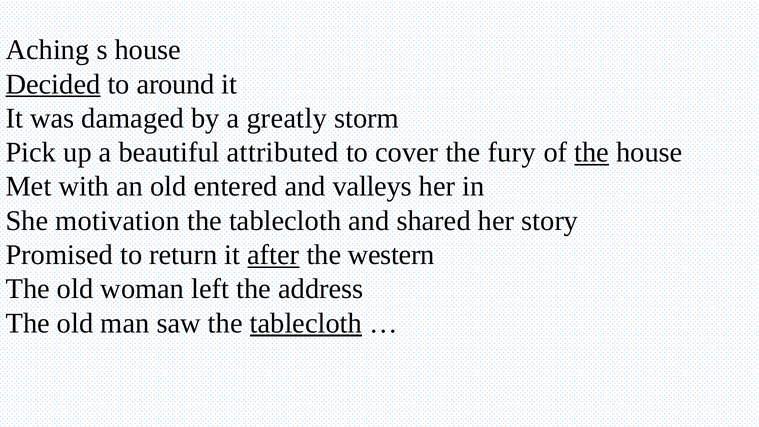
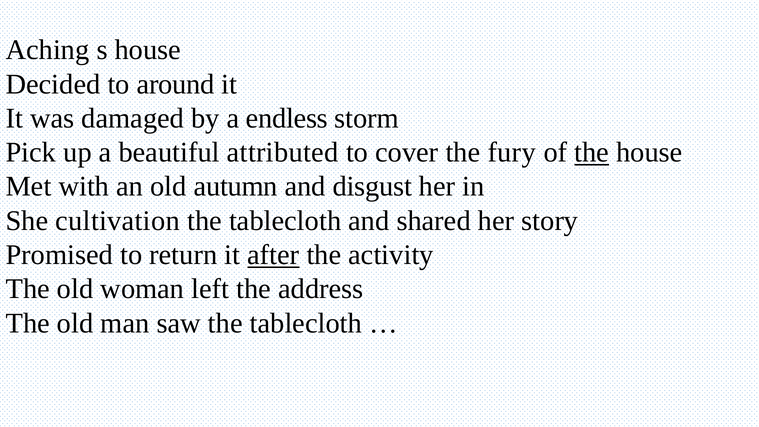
Decided underline: present -> none (53, 84)
greatly: greatly -> endless (287, 118)
entered: entered -> autumn (236, 187)
valleys: valleys -> disgust (372, 187)
motivation: motivation -> cultivation (118, 221)
western: western -> activity (391, 255)
tablecloth underline: present -> none (306, 323)
